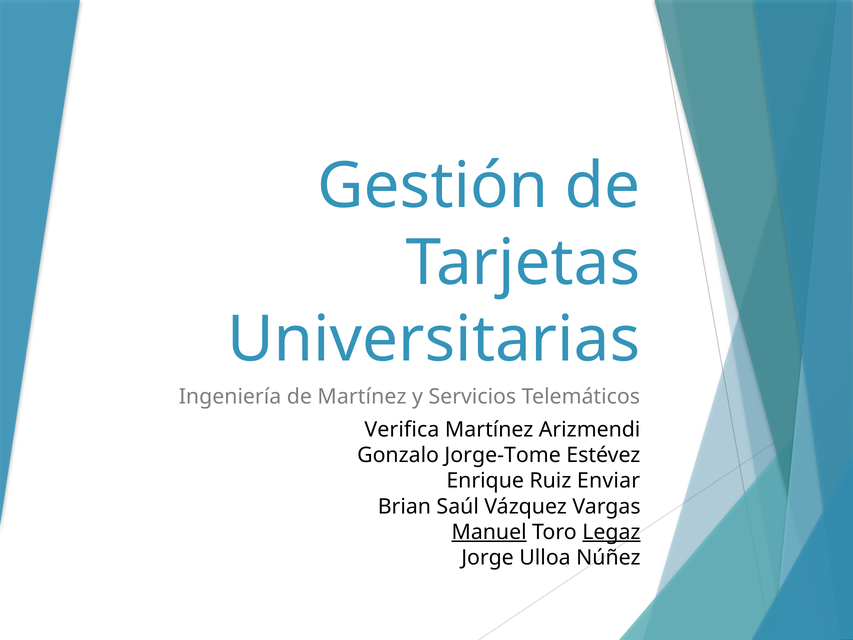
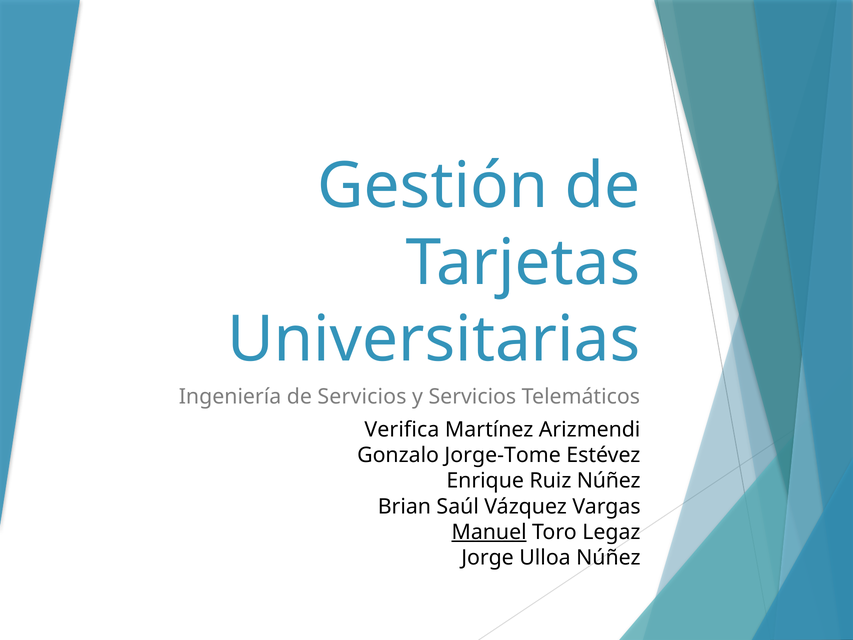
de Martínez: Martínez -> Servicios (362, 396)
Ruiz Enviar: Enviar -> Núñez (609, 481)
Legaz underline: present -> none (611, 532)
